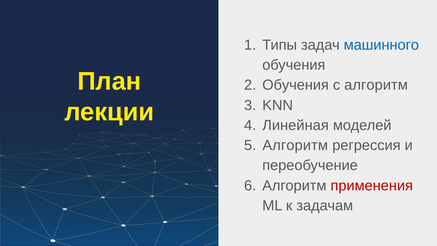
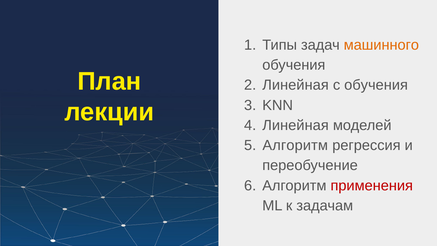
машинного colour: blue -> orange (381, 45)
Обучения: Обучения -> Линейная (296, 85)
с алгоритм: алгоритм -> обучения (376, 85)
